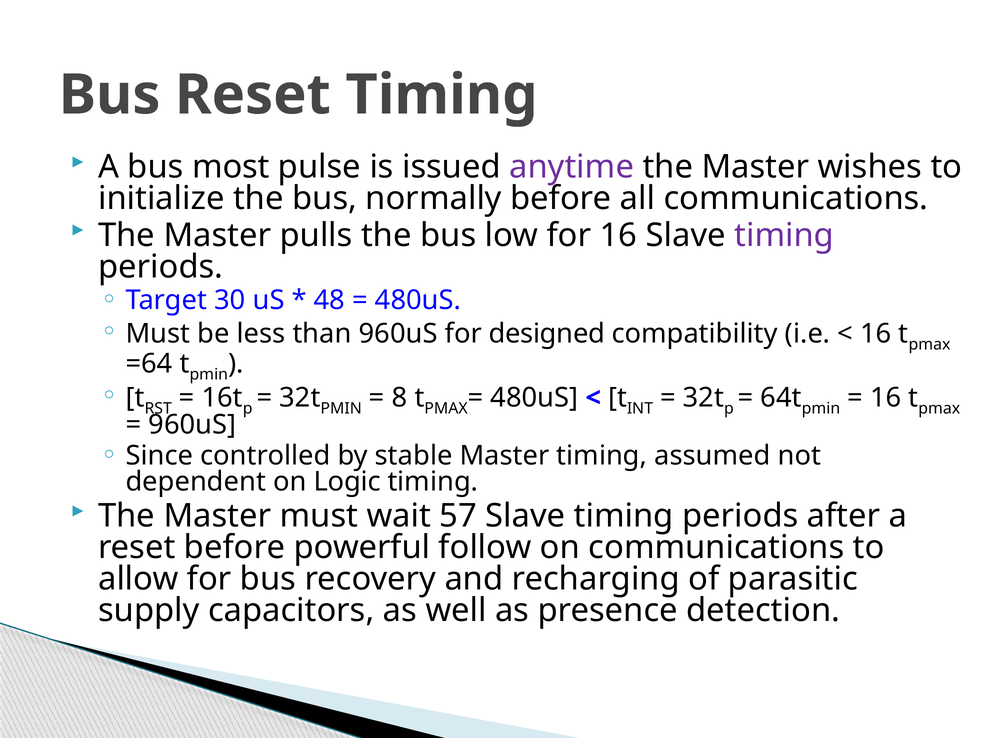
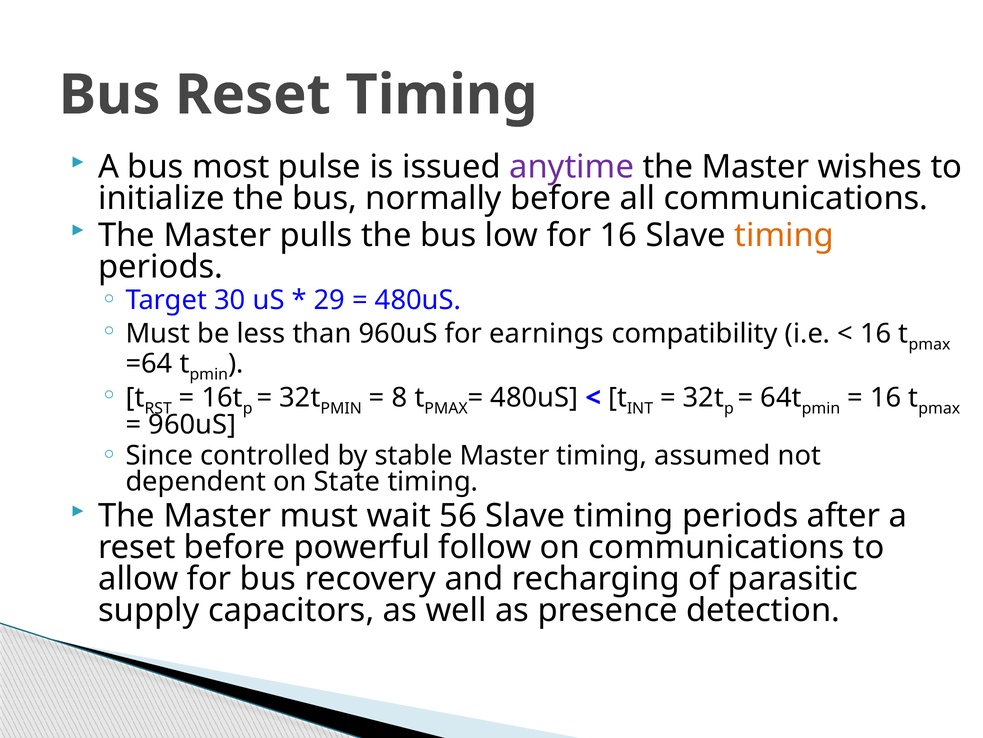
timing colour: purple -> orange (784, 235)
48: 48 -> 29 (329, 300)
designed: designed -> earnings (547, 333)
Logic: Logic -> State (347, 481)
57: 57 -> 56 (458, 515)
